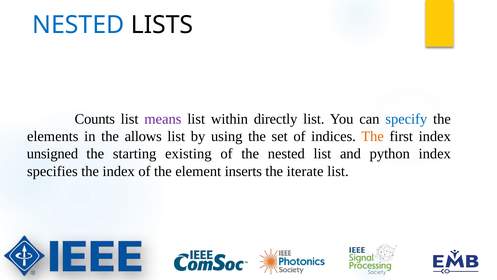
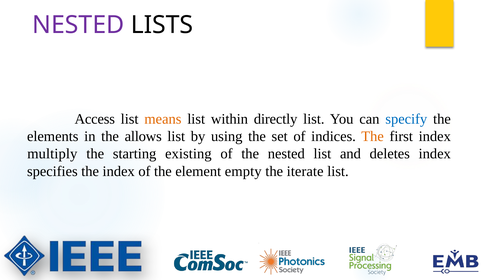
NESTED colour: blue -> purple (78, 25)
Counts: Counts -> Access (95, 119)
means colour: purple -> orange (163, 119)
unsigned: unsigned -> multiply (52, 154)
python: python -> deletes (390, 154)
inserts: inserts -> empty (243, 171)
